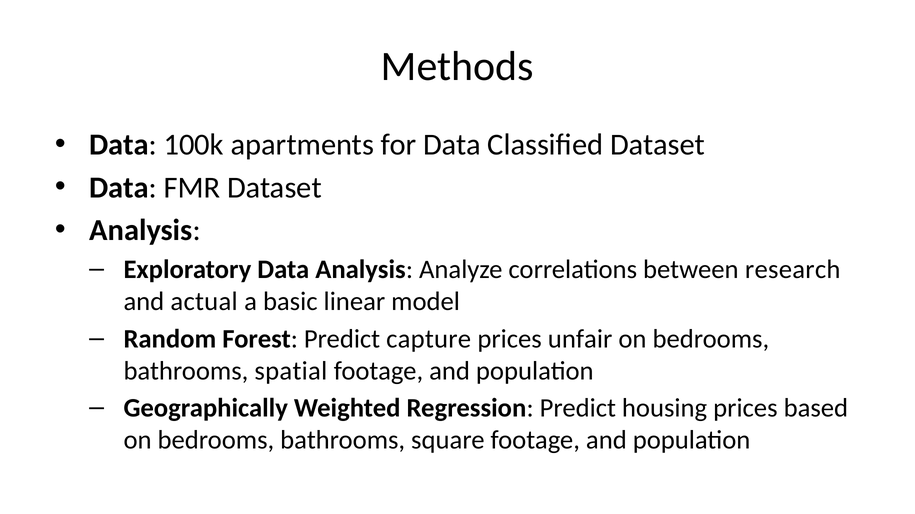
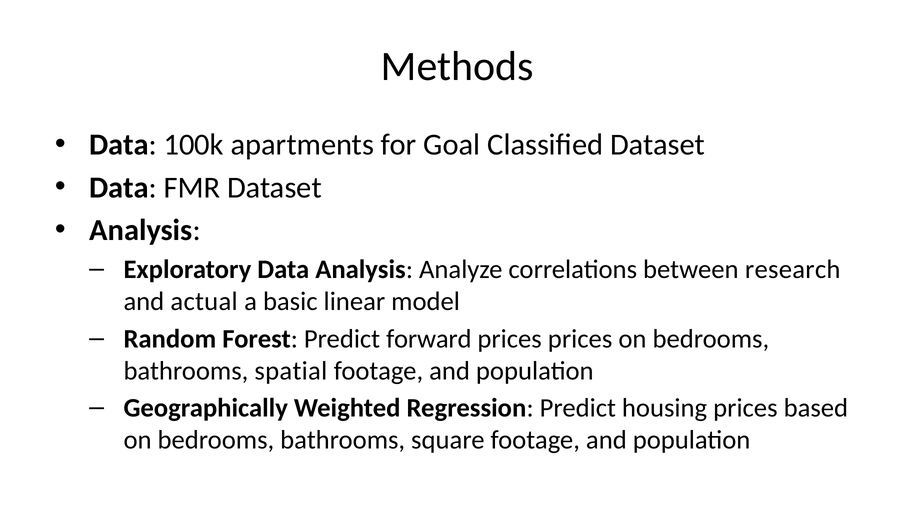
for Data: Data -> Goal (452, 145)
capture: capture -> forward (429, 339)
prices unfair: unfair -> prices (580, 339)
